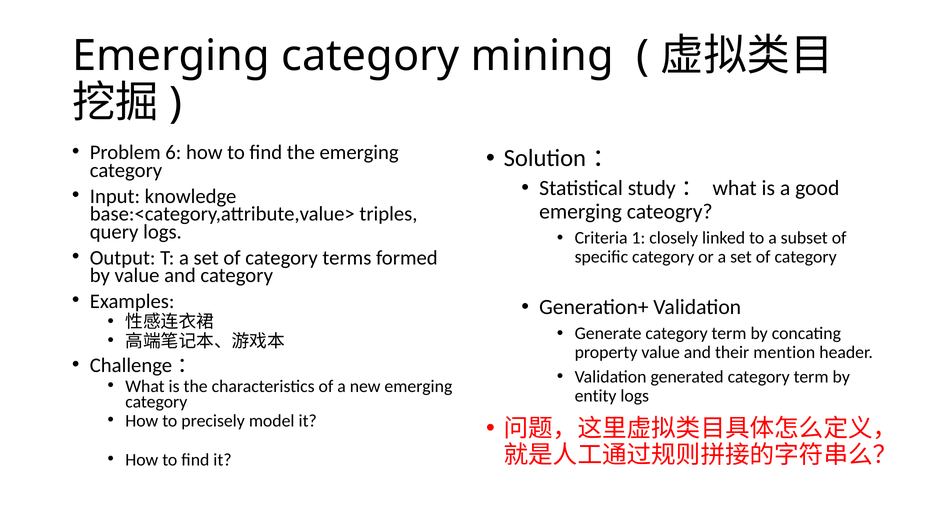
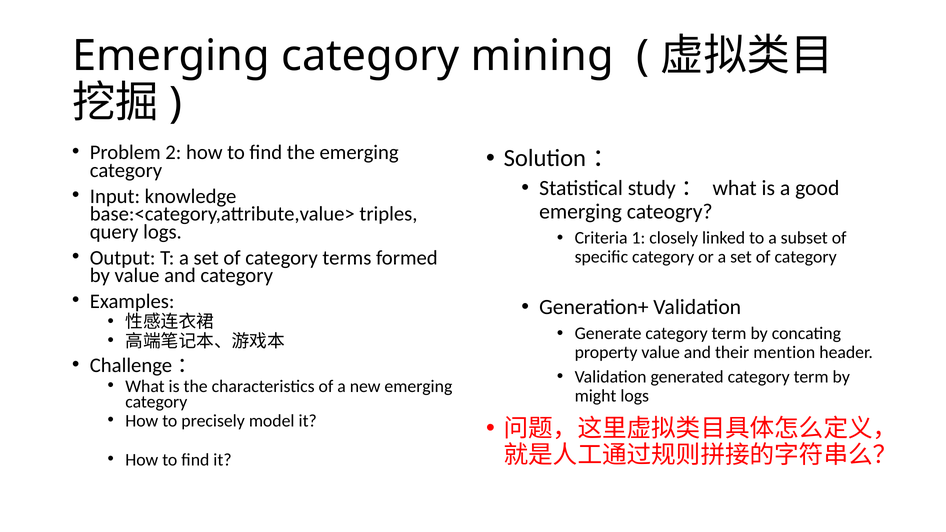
6: 6 -> 2 (173, 153)
entity: entity -> might (596, 396)
